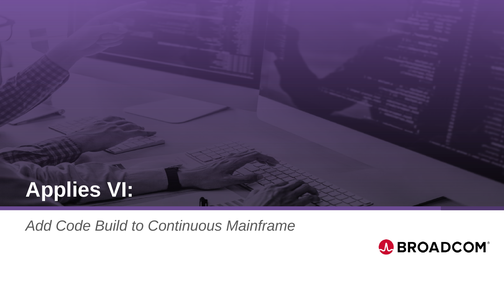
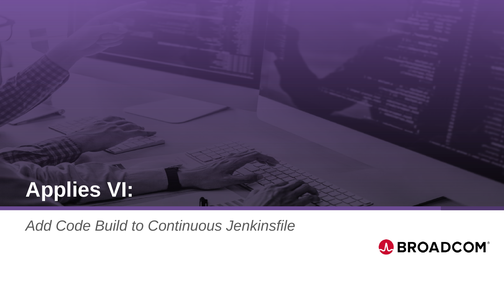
Mainframe: Mainframe -> Jenkinsfile (261, 226)
